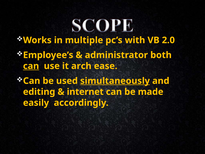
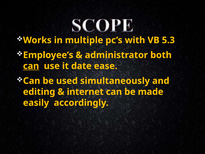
2.0: 2.0 -> 5.3 (168, 40)
arch: arch -> date (81, 66)
simultaneously underline: present -> none (115, 81)
